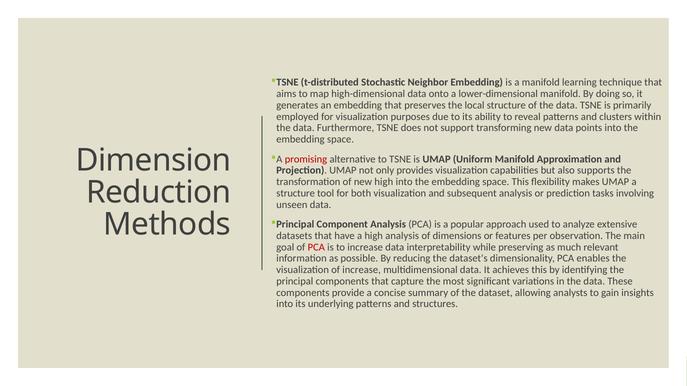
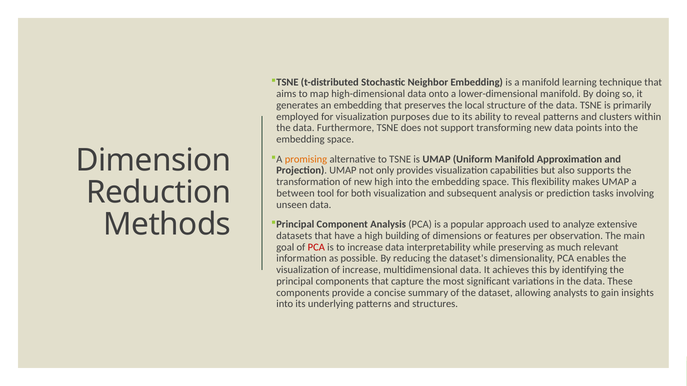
promising colour: red -> orange (306, 159)
structure: structure -> between (296, 193)
high analysis: analysis -> building (402, 236)
